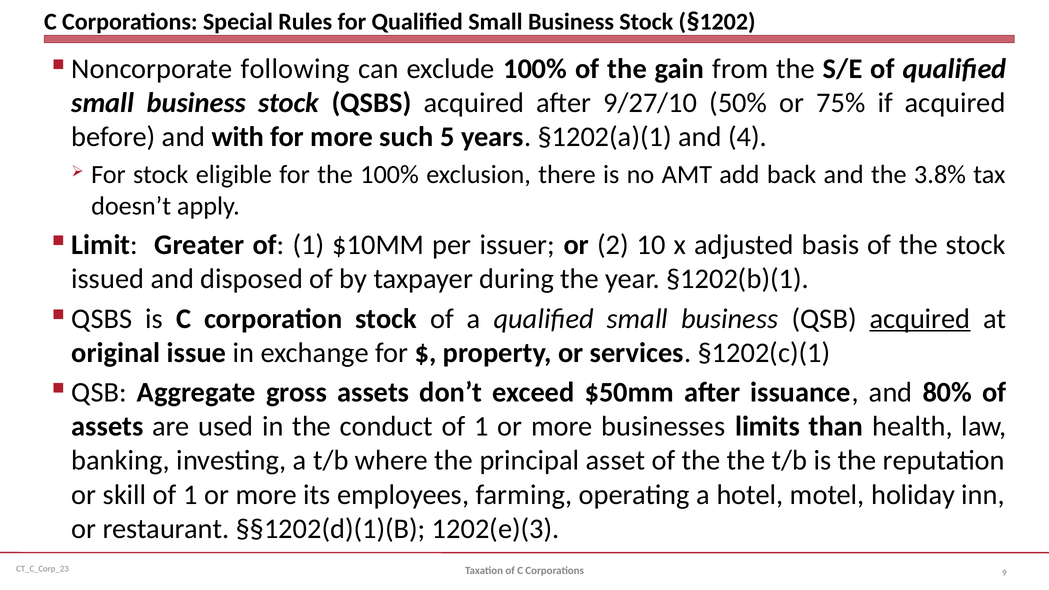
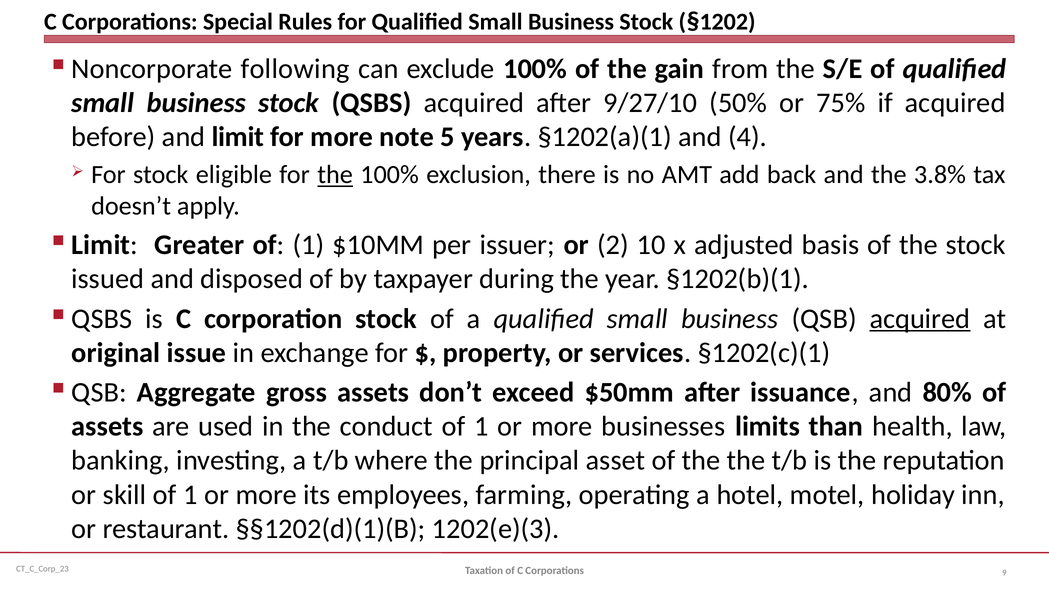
and with: with -> limit (238, 137)
such: such -> note (407, 137)
the underline: none -> present (335, 175)
